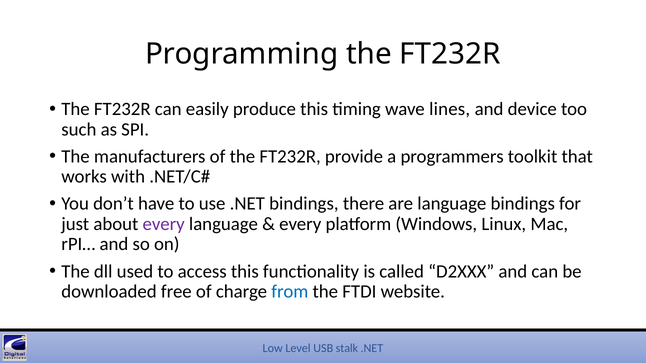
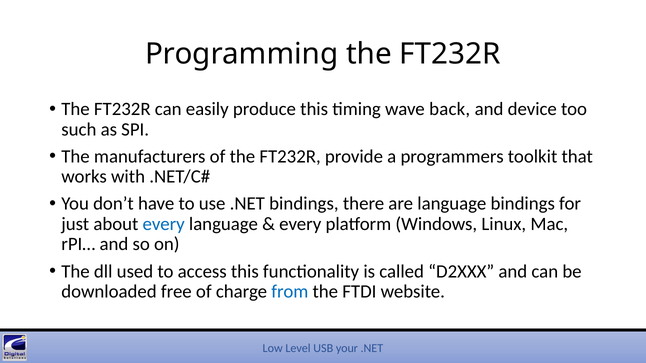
lines: lines -> back (450, 109)
every colour: purple -> blue (164, 224)
stalk: stalk -> your (347, 348)
